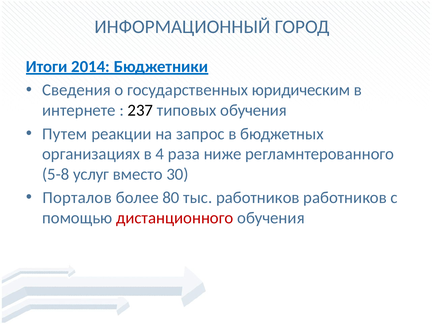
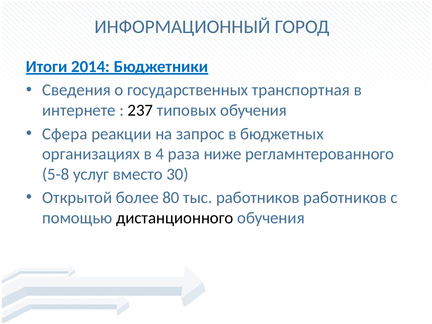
юридическим: юридическим -> транспортная (301, 90)
Путем: Путем -> Сфера (65, 134)
Порталов: Порталов -> Открытой (77, 198)
дистанционного colour: red -> black (175, 218)
